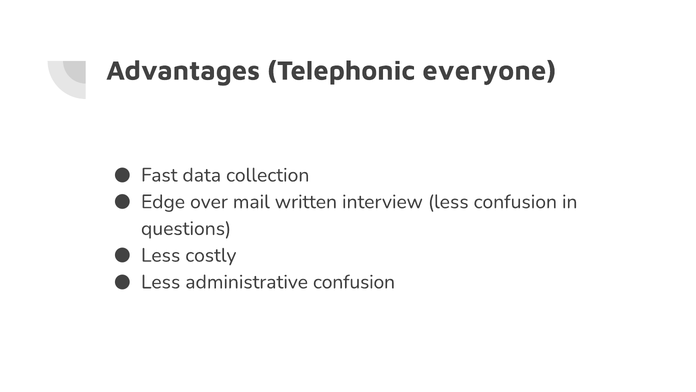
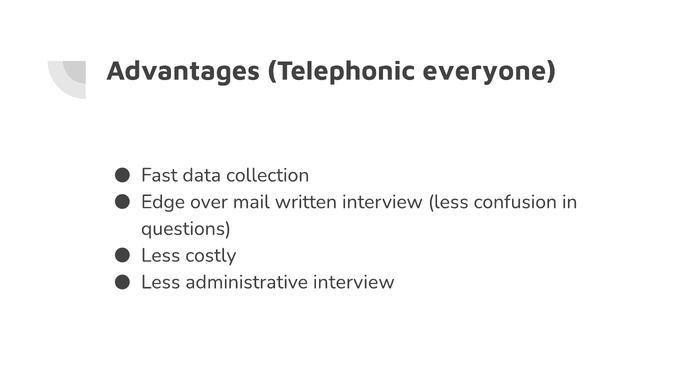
administrative confusion: confusion -> interview (354, 282)
